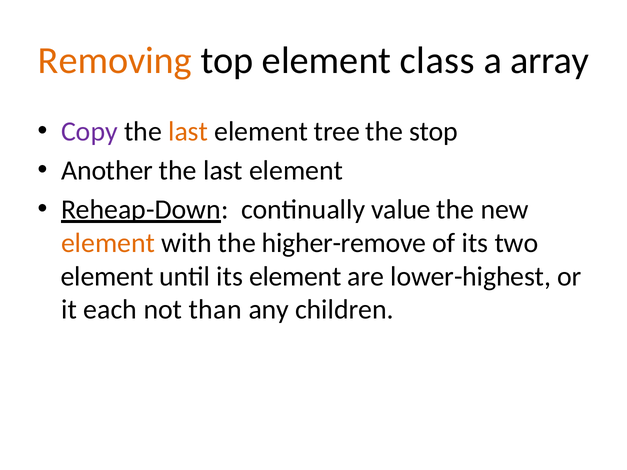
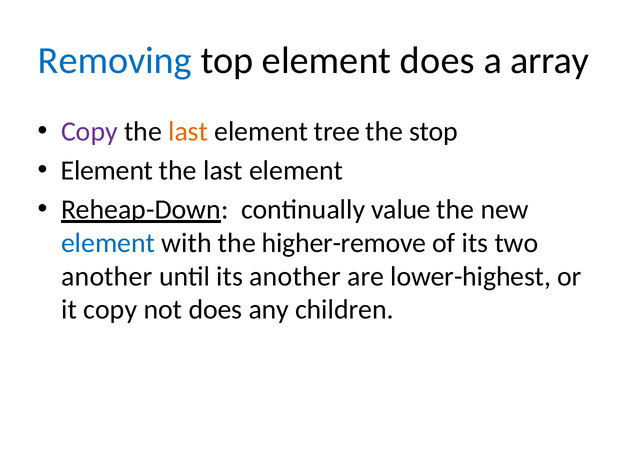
Removing colour: orange -> blue (115, 61)
element class: class -> does (437, 61)
Another: Another -> Element (107, 171)
element colour: orange -> blue (108, 243)
element: element -> another (107, 276)
its element: element -> another (295, 276)
it each: each -> copy (110, 310)
not than: than -> does (215, 310)
